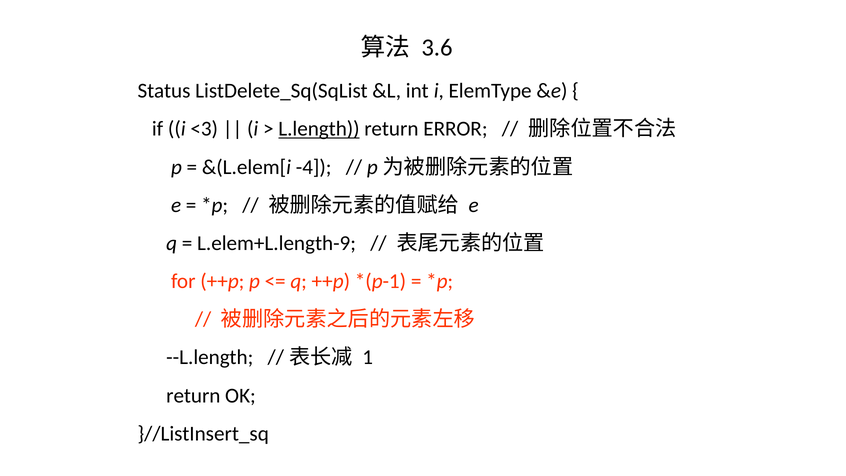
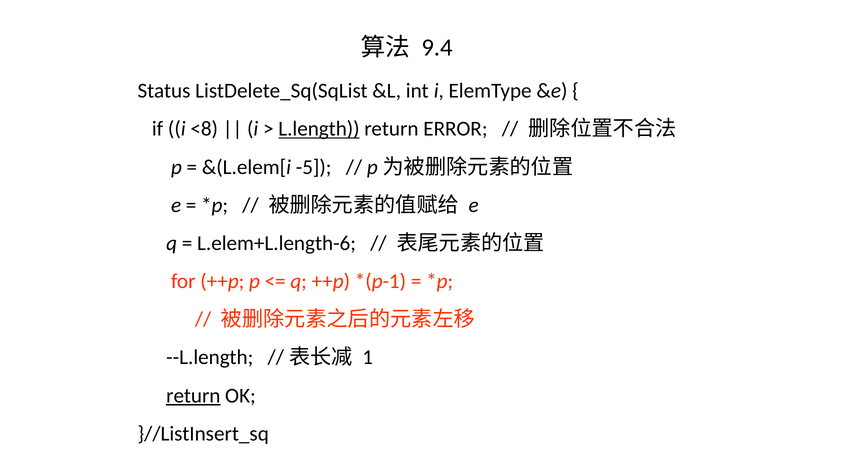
3.6: 3.6 -> 9.4 (437, 48)
<3: <3 -> <8 (204, 129)
-4: -4 -> -5 (314, 167)
L.elem+L.length-9: L.elem+L.length-9 -> L.elem+L.length-6 (277, 243)
return underline: none -> present (193, 395)
